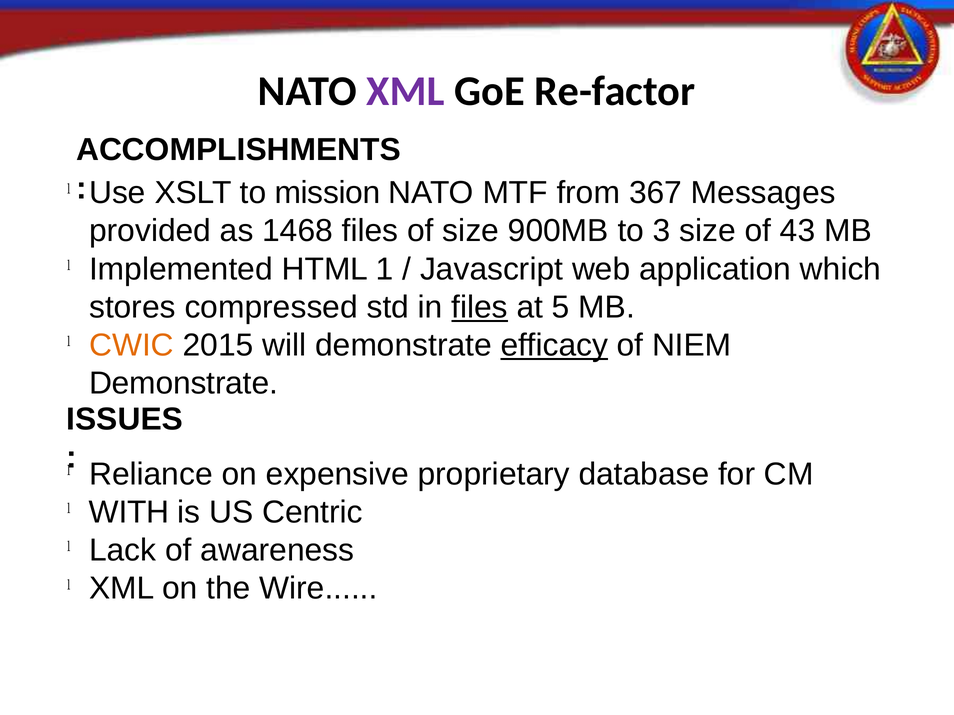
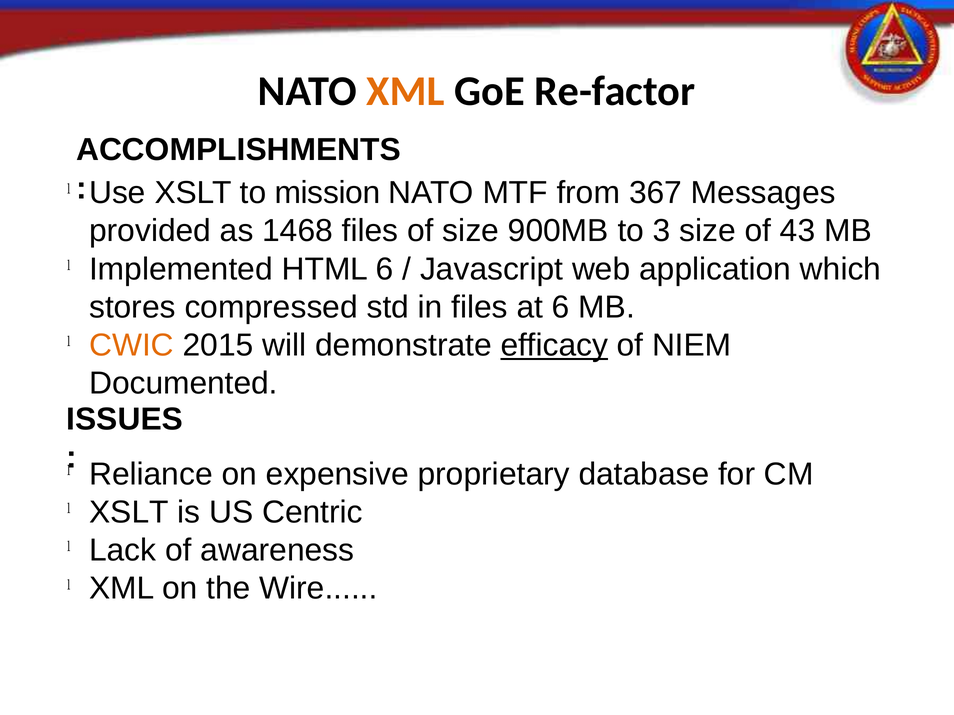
XML colour: purple -> orange (406, 91)
HTML 1: 1 -> 6 (385, 269)
files underline: present -> none (480, 307)
at 5: 5 -> 6 (561, 307)
Demonstrate: Demonstrate -> Documented (183, 384)
WITH: WITH -> XSLT (129, 513)
